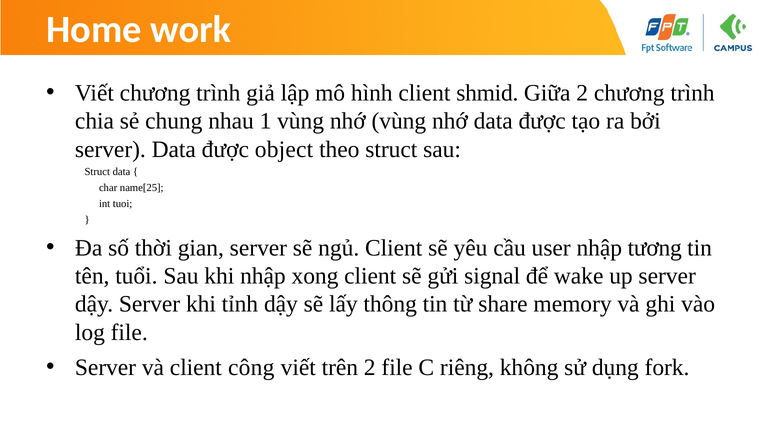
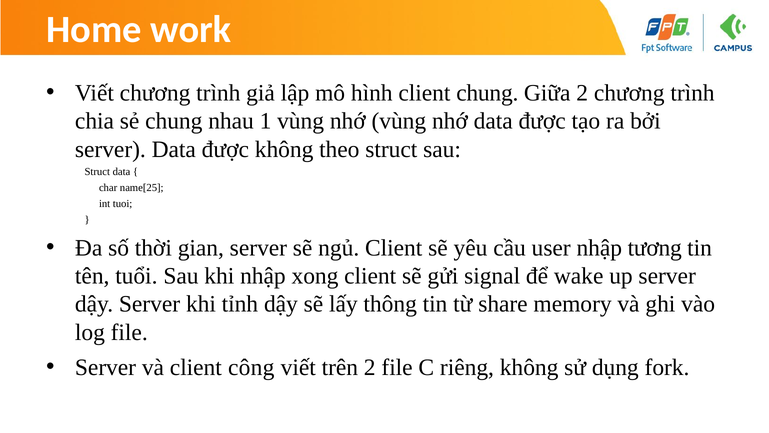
client shmid: shmid -> chung (487, 93)
được object: object -> không (284, 149)
